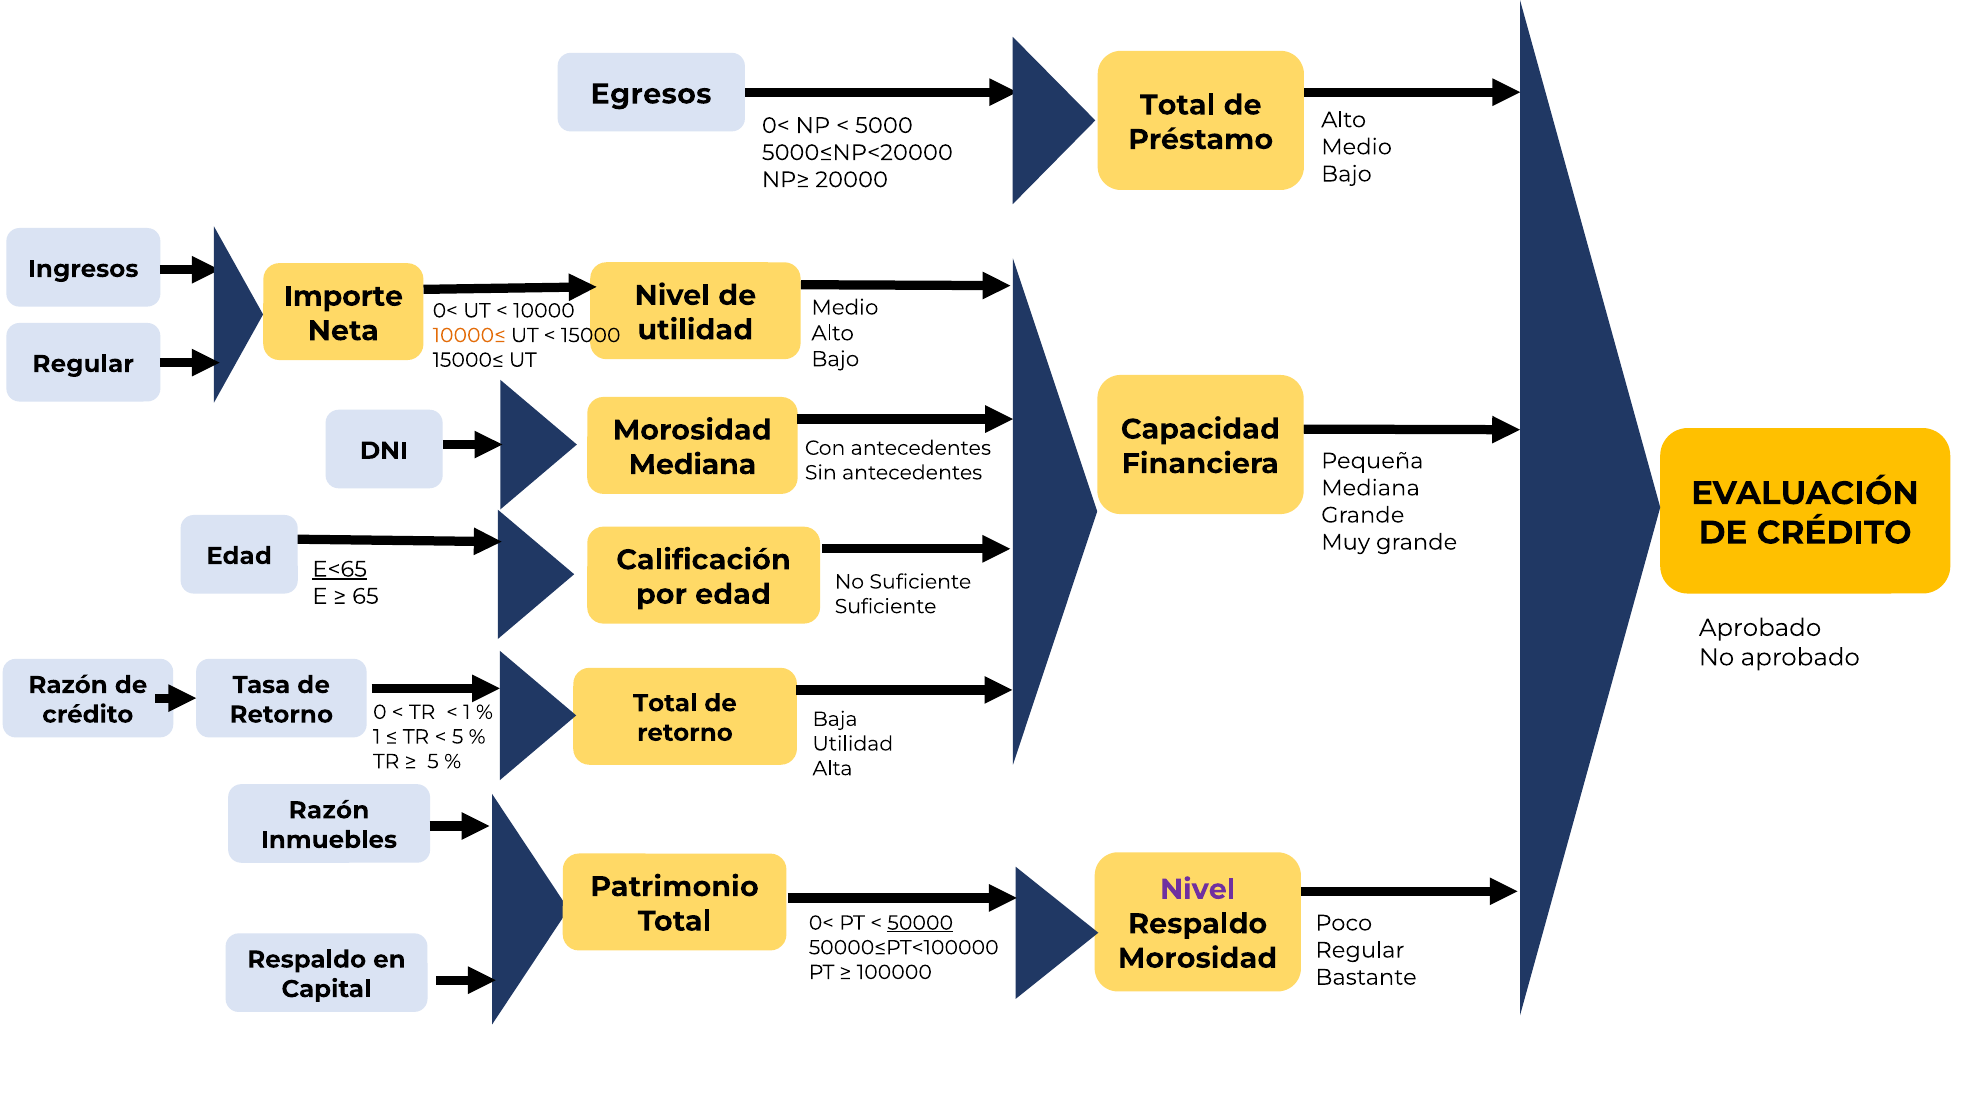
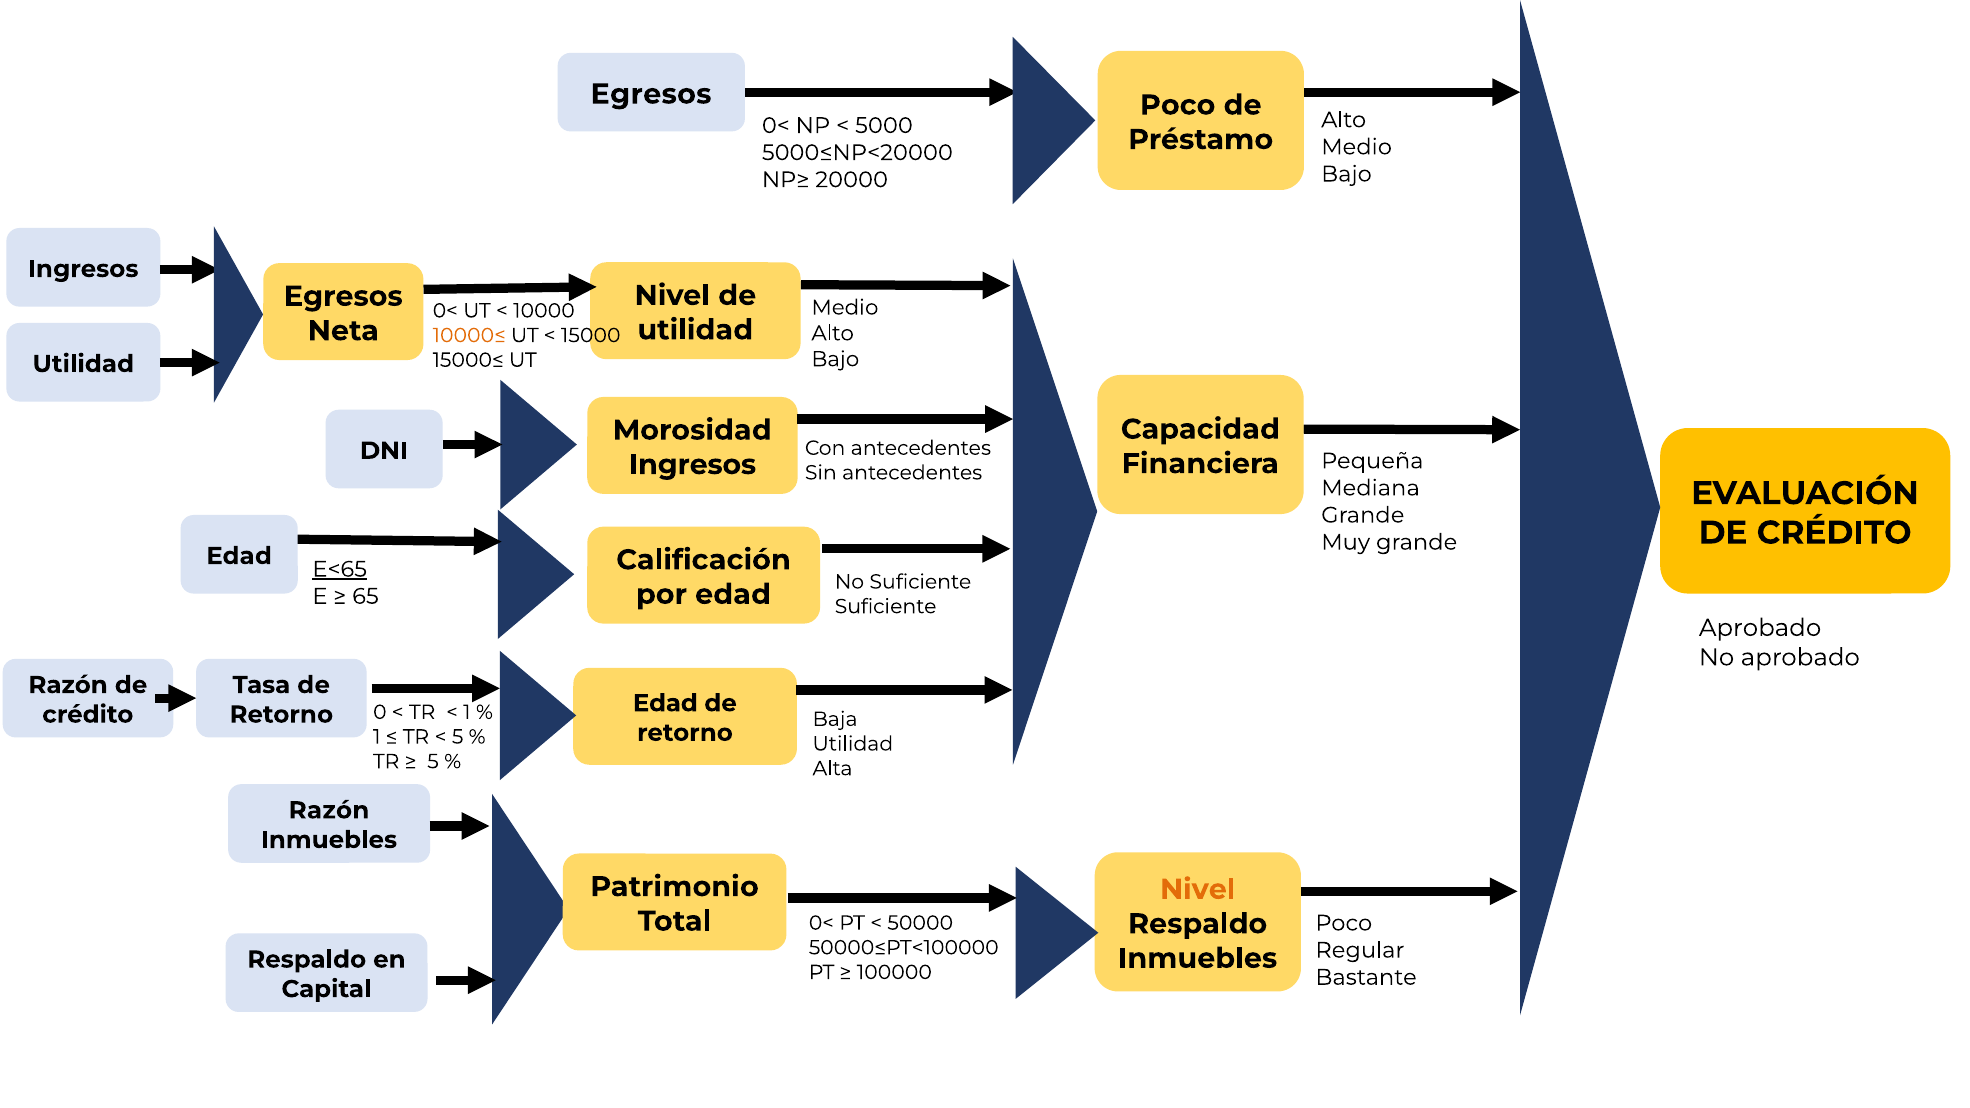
Total: Total -> Poco (1178, 105)
Importe: Importe -> Egresos (343, 296)
Regular: Regular -> Utilidad (83, 364)
Mediana: Mediana -> Ingresos (693, 465)
Total: Total -> Edad (665, 703)
Nivel colour: purple -> orange (1198, 889)
50000 underline: present -> none (920, 923)
Morosidad: Morosidad -> Inmuebles (1198, 958)
